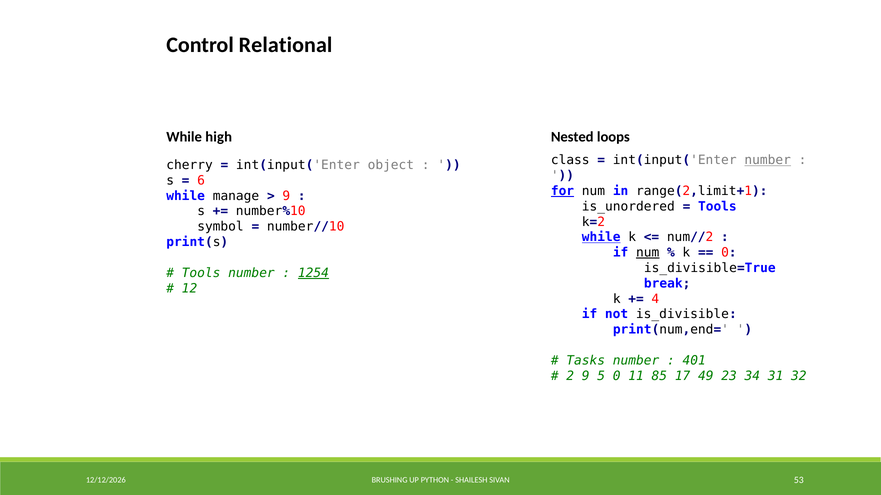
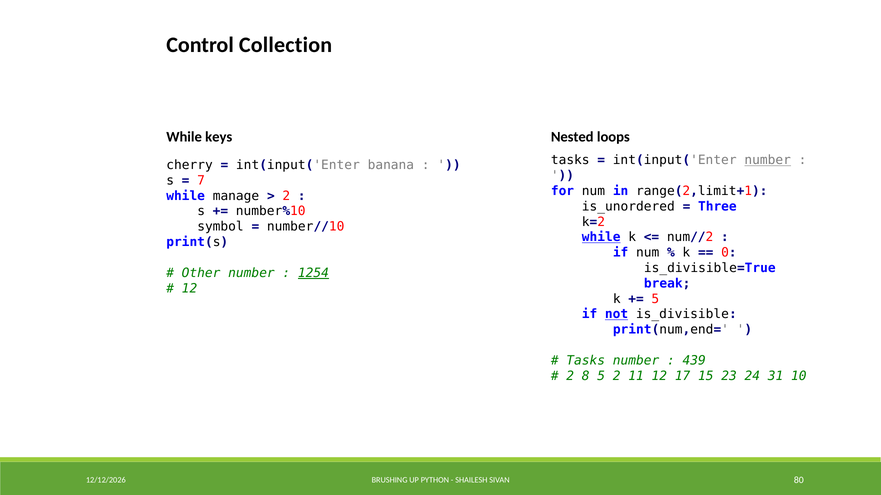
Relational: Relational -> Collection (286, 45)
high: high -> keys (219, 137)
class: class -> tasks (570, 160)
object: object -> banana (391, 165)
6: 6 -> 7 (201, 181)
for underline: present -> none (563, 191)
9: 9 -> 2 (286, 196)
Tools: Tools -> Three (717, 207)
num underline: present -> none (648, 253)
Tools: Tools -> Other (201, 273)
4: 4 -> 5 (655, 299)
not underline: none -> present (617, 315)
401: 401 -> 439 (694, 361)
2 9: 9 -> 8 (586, 376)
5 0: 0 -> 2 (617, 376)
11 85: 85 -> 12 (659, 376)
49: 49 -> 15 (706, 376)
34: 34 -> 24 (752, 376)
32: 32 -> 10 (799, 376)
53: 53 -> 80 (799, 481)
